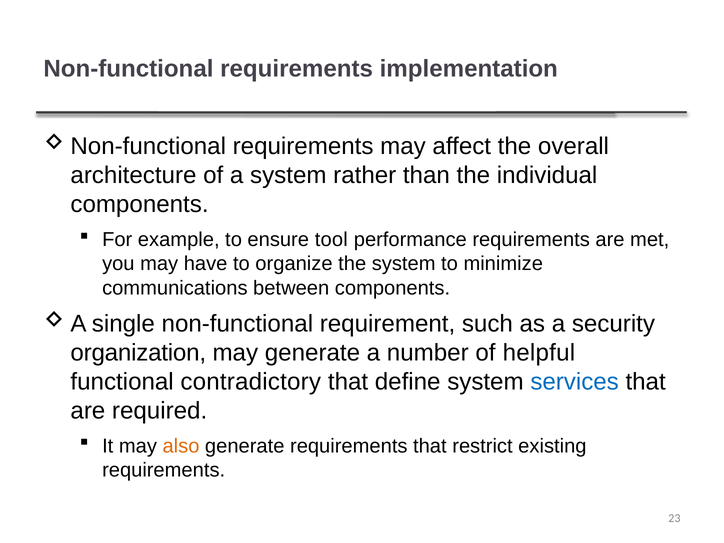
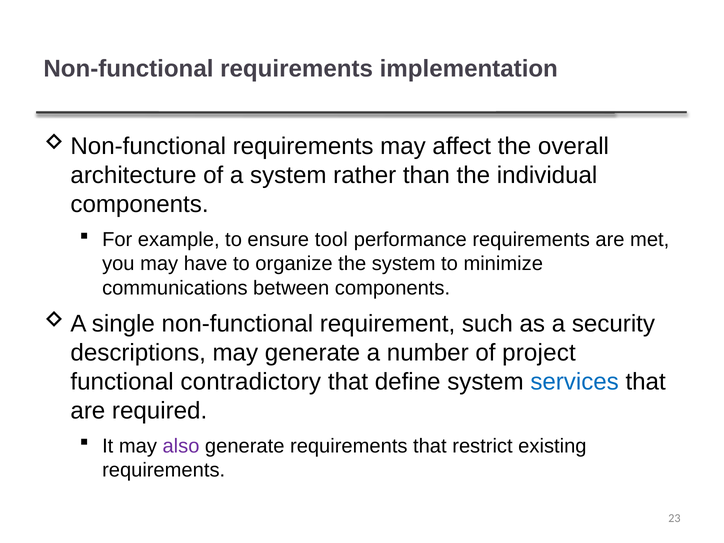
organization: organization -> descriptions (138, 353)
helpful: helpful -> project (539, 353)
also colour: orange -> purple (181, 446)
